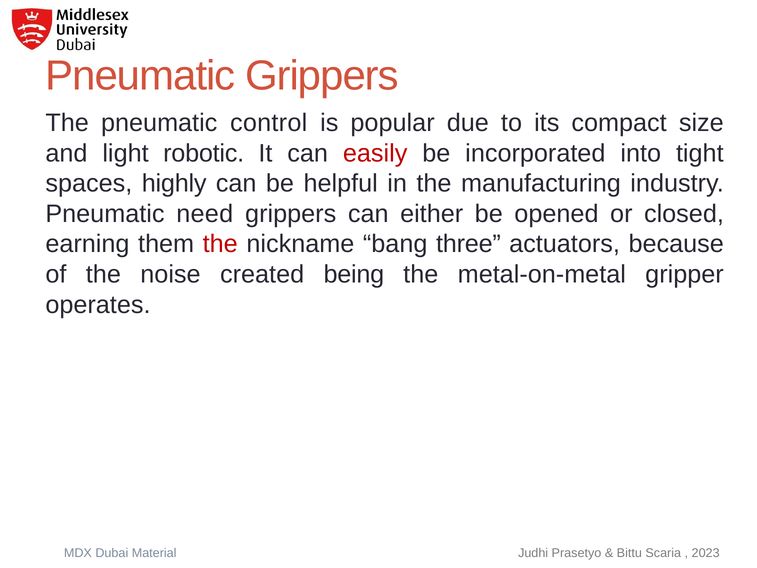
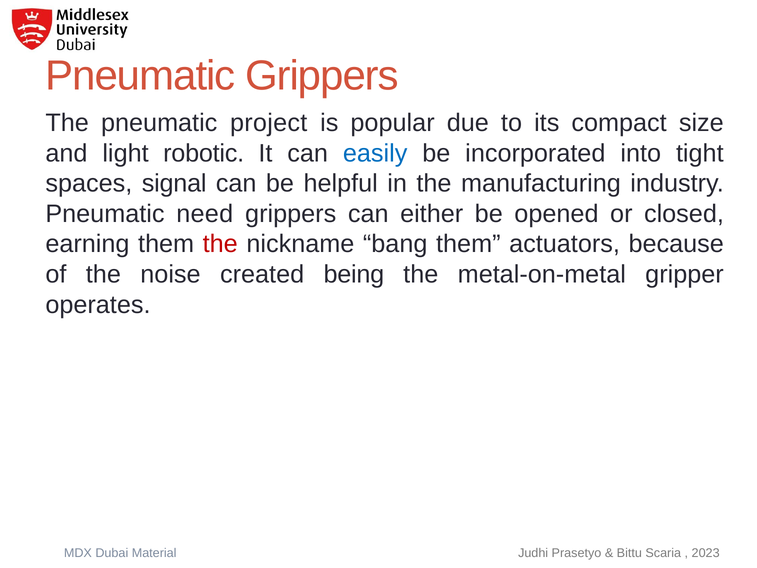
control: control -> project (269, 123)
easily colour: red -> blue (375, 153)
highly: highly -> signal (174, 183)
bang three: three -> them (468, 244)
